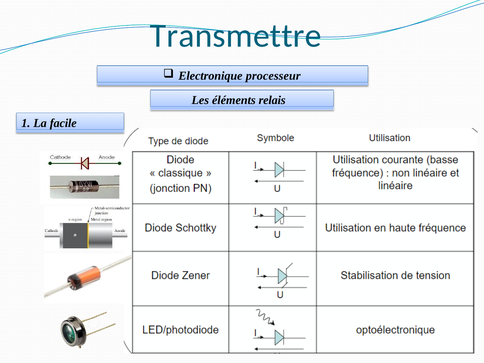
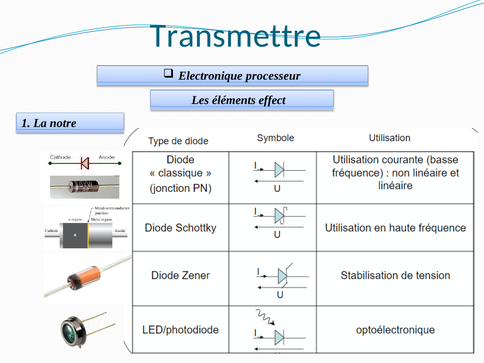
relais: relais -> effect (272, 100)
facile: facile -> notre (63, 123)
